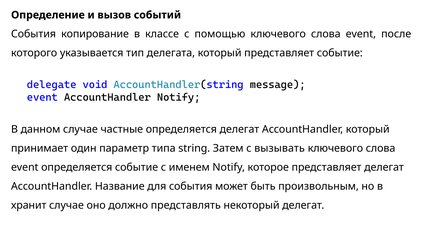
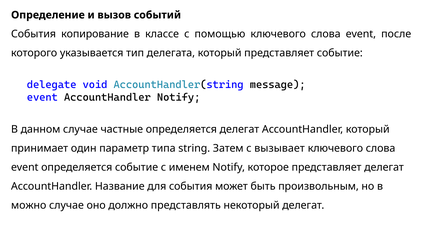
вызывать: вызывать -> вызывает (280, 148)
хранит: хранит -> можно (29, 205)
